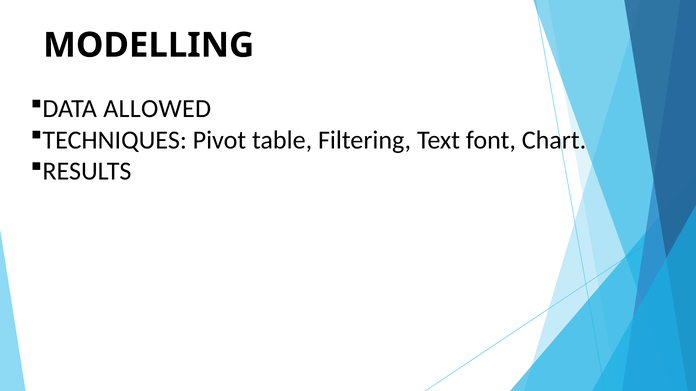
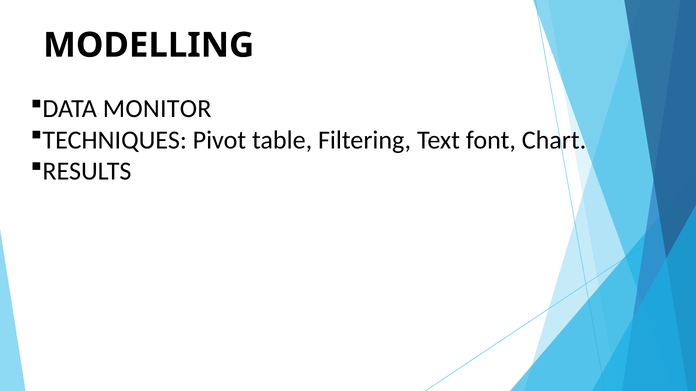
ALLOWED: ALLOWED -> MONITOR (157, 109)
